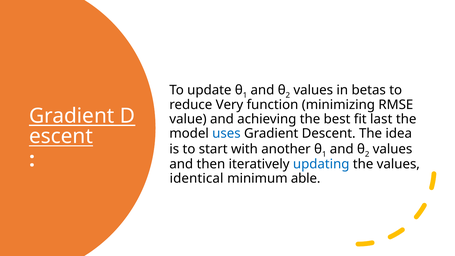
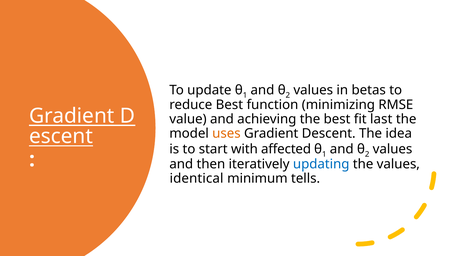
reduce Very: Very -> Best (229, 105)
uses colour: blue -> orange (226, 133)
another: another -> affected (286, 149)
able: able -> tells (306, 178)
